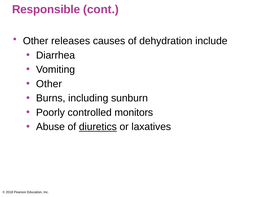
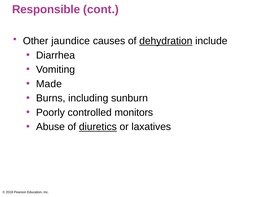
releases: releases -> jaundice (71, 41)
dehydration underline: none -> present (166, 41)
Other: Other -> Made (49, 84)
